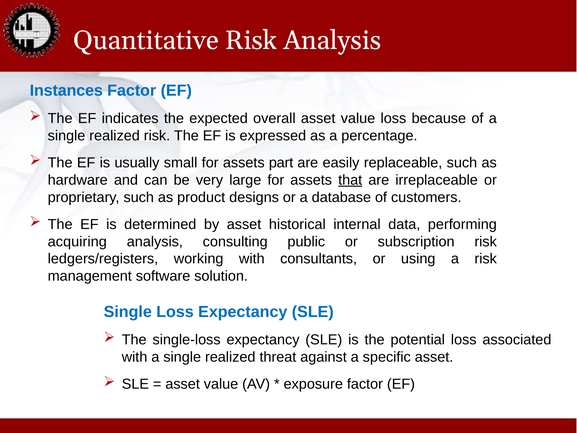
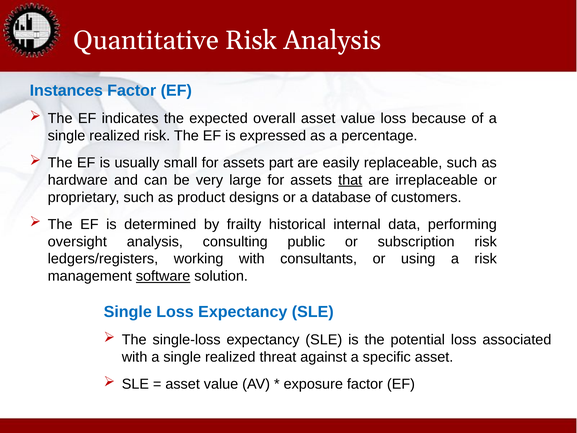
by asset: asset -> frailty (244, 224)
acquiring: acquiring -> oversight (77, 241)
software underline: none -> present (163, 276)
